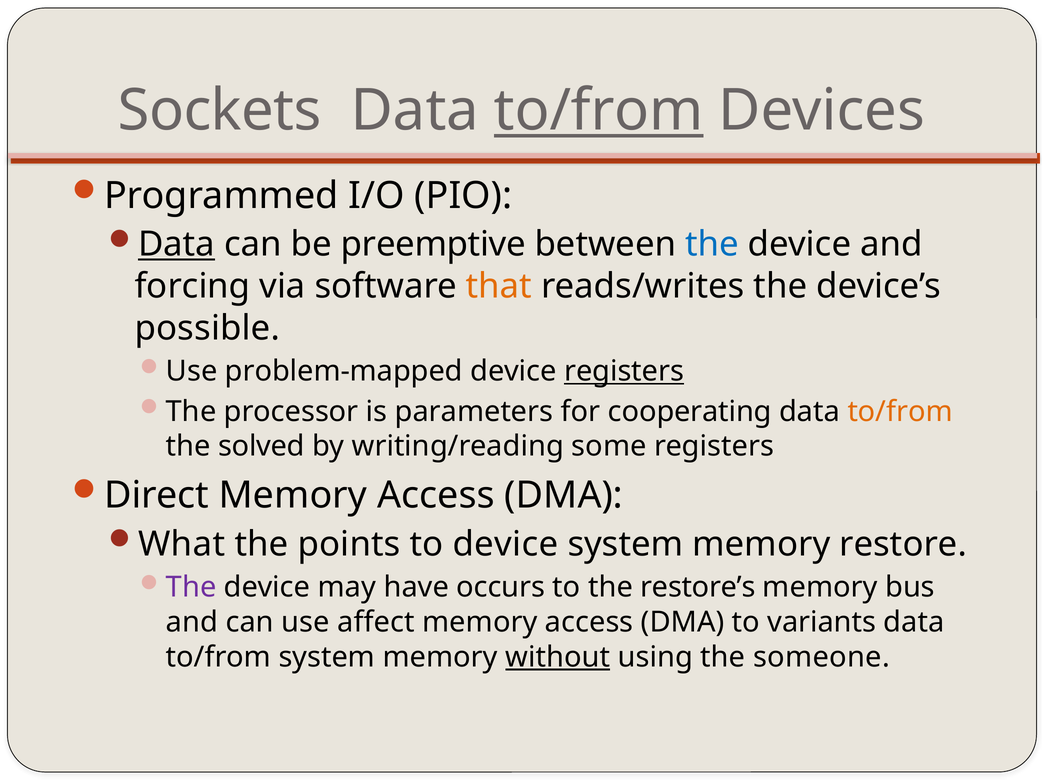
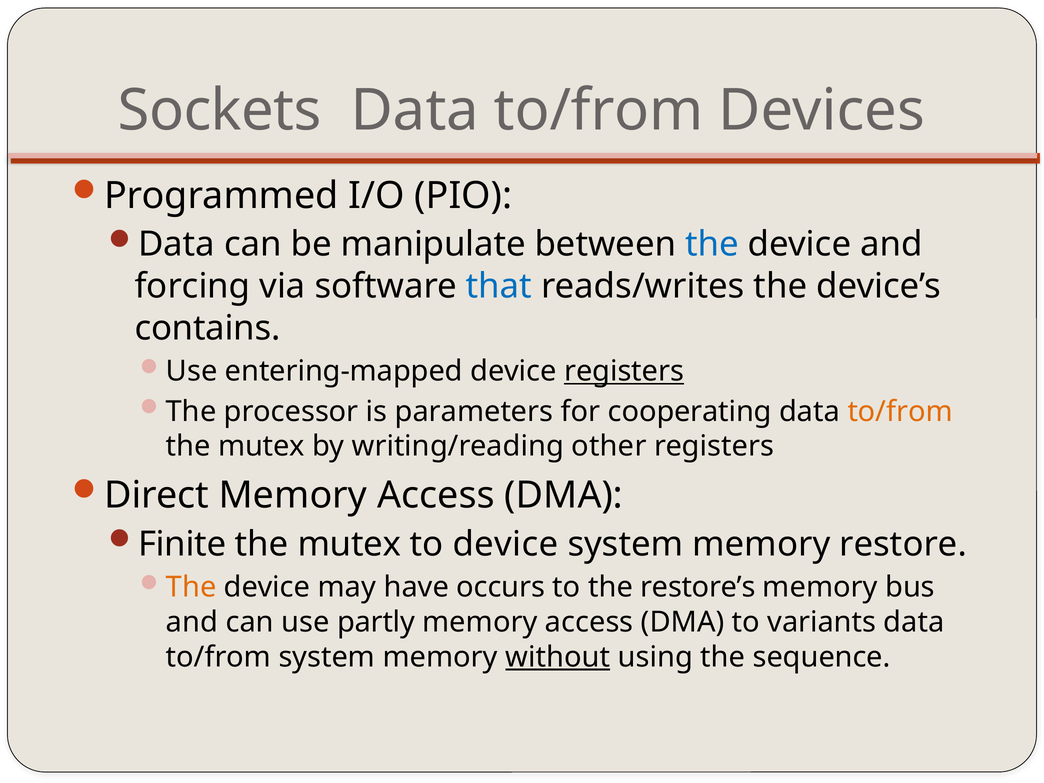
to/from underline: present -> none (599, 111)
Data underline: present -> none (177, 244)
preemptive: preemptive -> manipulate (433, 244)
that colour: orange -> blue (499, 286)
possible: possible -> contains (208, 328)
problem-mapped: problem-mapped -> entering-mapped (344, 371)
solved: solved -> mutex (261, 446)
some: some -> other (609, 446)
What: What -> Finite (182, 544)
points: points -> mutex (349, 544)
The colour: purple -> orange (191, 587)
affect: affect -> partly (376, 622)
someone: someone -> sequence (822, 657)
